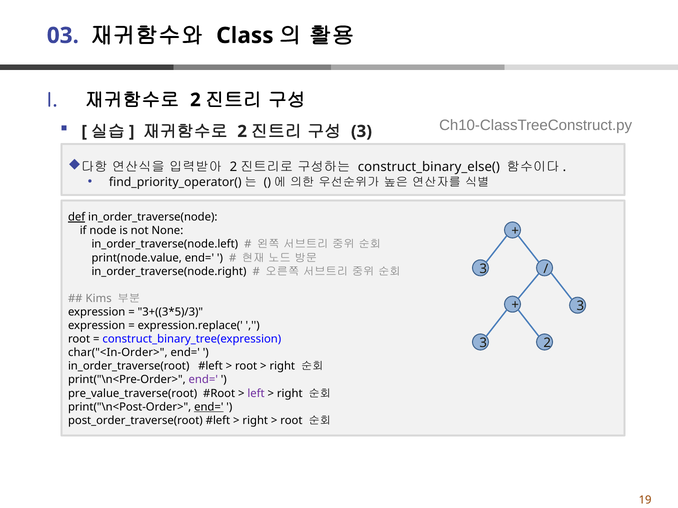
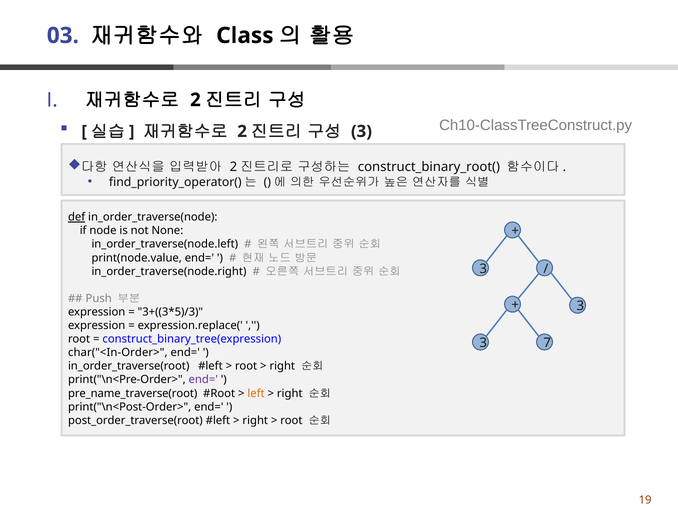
construct_binary_else(: construct_binary_else( -> construct_binary_root( (429, 167)
Kims: Kims -> Push (99, 299)
3 2: 2 -> 7 (547, 343)
pre_value_traverse(root: pre_value_traverse(root -> pre_name_traverse(root (133, 394)
left colour: purple -> orange (256, 394)
end= underline: present -> none (209, 407)
